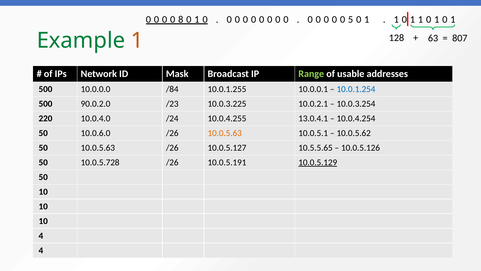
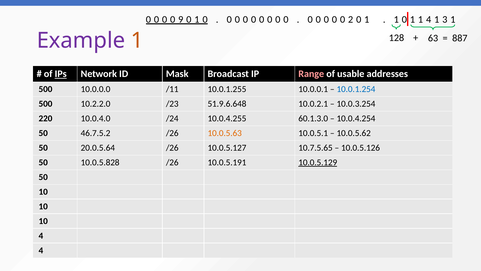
8: 8 -> 9 (181, 20)
5: 5 -> 2 (351, 20)
1 1 0: 0 -> 4 (429, 20)
0: 0 -> 3 (445, 20)
807: 807 -> 887 (460, 38)
Example colour: green -> purple (81, 40)
IPs underline: none -> present (61, 74)
Range colour: light green -> pink (311, 74)
/84: /84 -> /11 (172, 89)
90.0.2.0: 90.0.2.0 -> 10.2.2.0 (96, 104)
10.0.3.225: 10.0.3.225 -> 51.9.6.648 (227, 104)
13.0.4.1: 13.0.4.1 -> 60.1.3.0 (313, 118)
10.0.6.0: 10.0.6.0 -> 46.7.5.2 (96, 133)
50 10.0.5.63: 10.0.5.63 -> 20.0.5.64 (98, 148)
10.5.5.65: 10.5.5.65 -> 10.7.5.65 (315, 148)
10.0.5.728: 10.0.5.728 -> 10.0.5.828 (100, 162)
